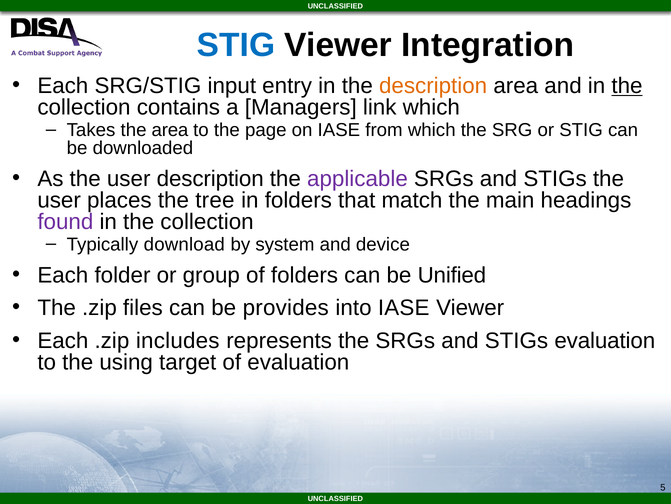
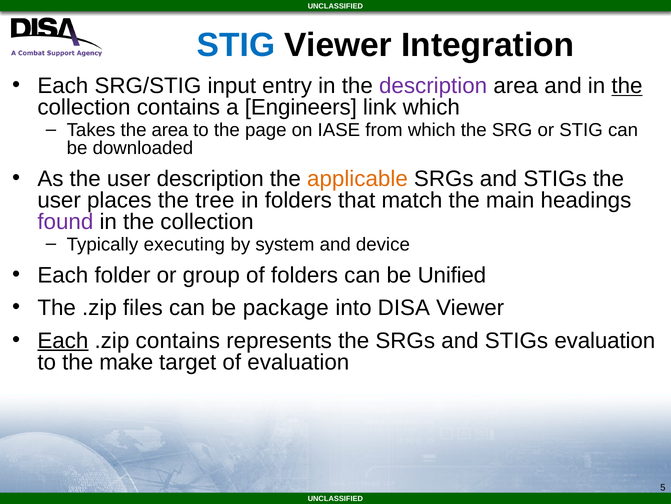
description colour: orange -> purple (433, 86)
Managers: Managers -> Engineers (301, 107)
applicable colour: purple -> orange (357, 179)
download: download -> executing (184, 244)
provides: provides -> package (286, 308)
into IASE: IASE -> DISA (404, 308)
Each underline: none -> present (63, 340)
.zip includes: includes -> contains (178, 340)
using: using -> make (126, 362)
